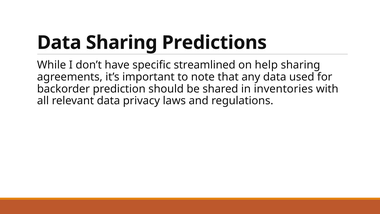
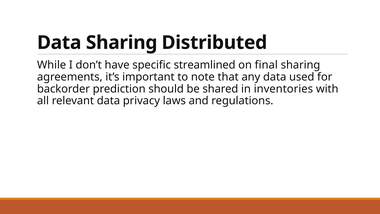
Predictions: Predictions -> Distributed (214, 43)
help: help -> final (266, 65)
